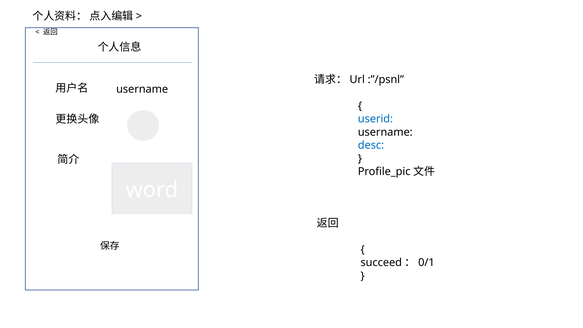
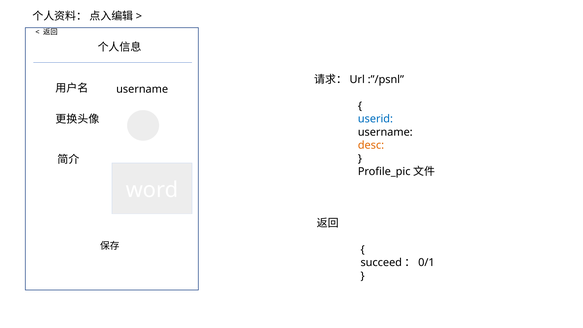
desc colour: blue -> orange (371, 145)
